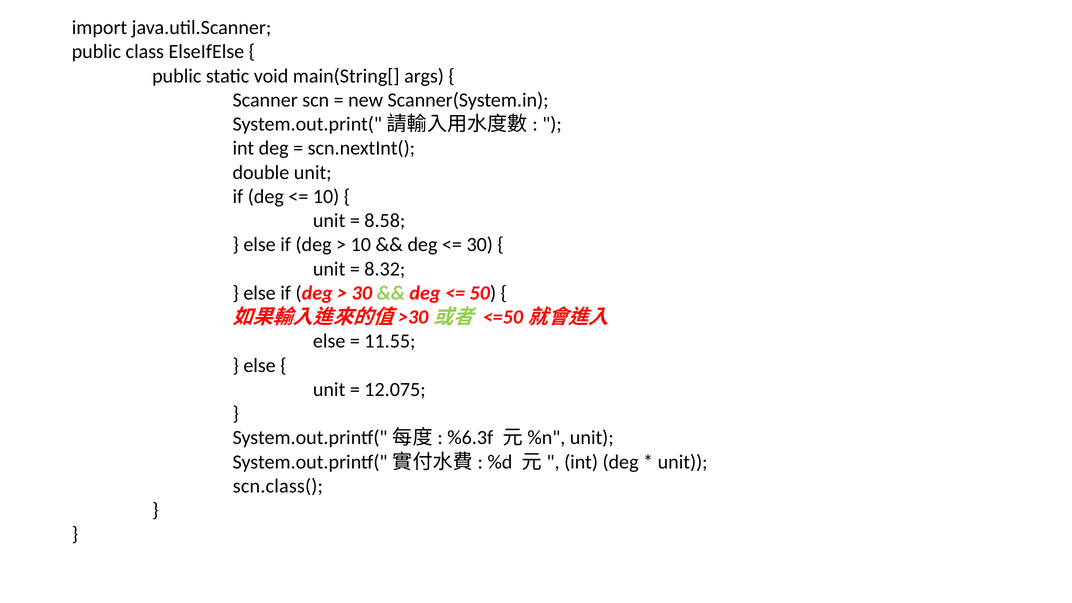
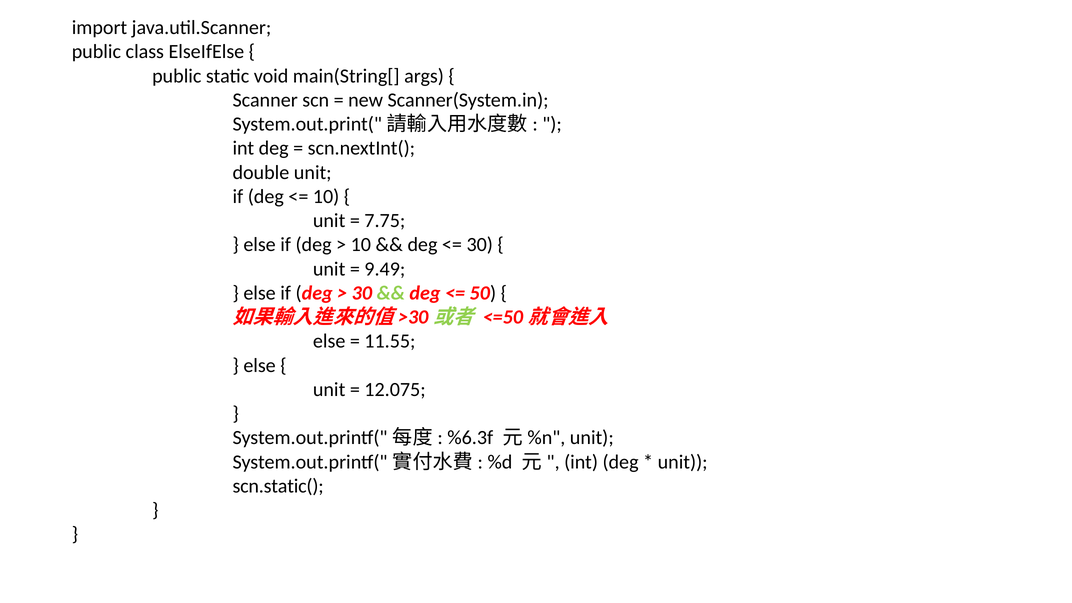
8.58: 8.58 -> 7.75 (385, 221)
8.32: 8.32 -> 9.49 (385, 269)
scn.class(: scn.class( -> scn.static( (278, 486)
